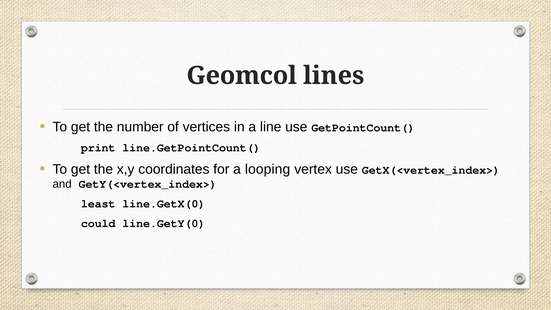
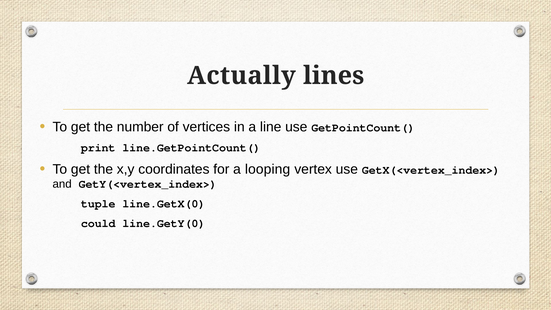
Geomcol: Geomcol -> Actually (241, 76)
least: least -> tuple (98, 204)
